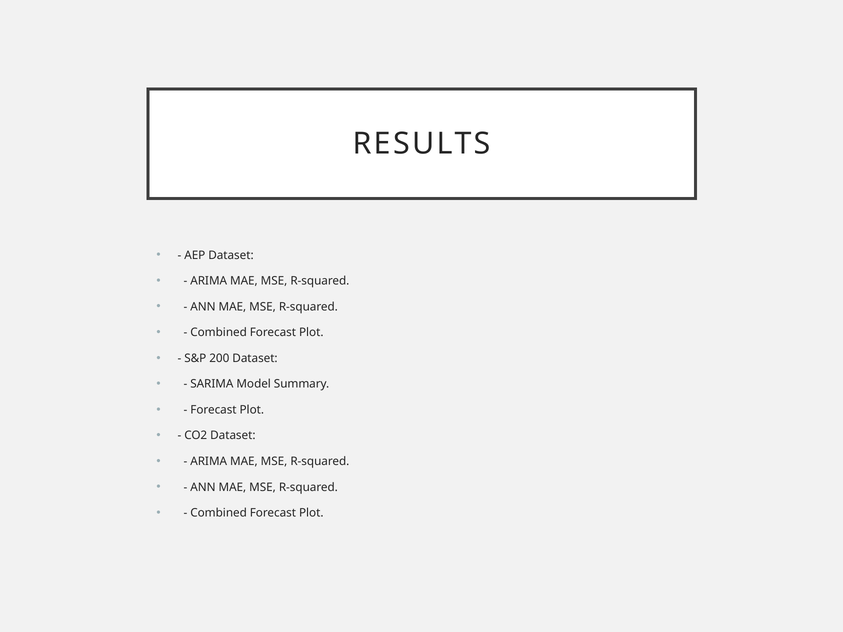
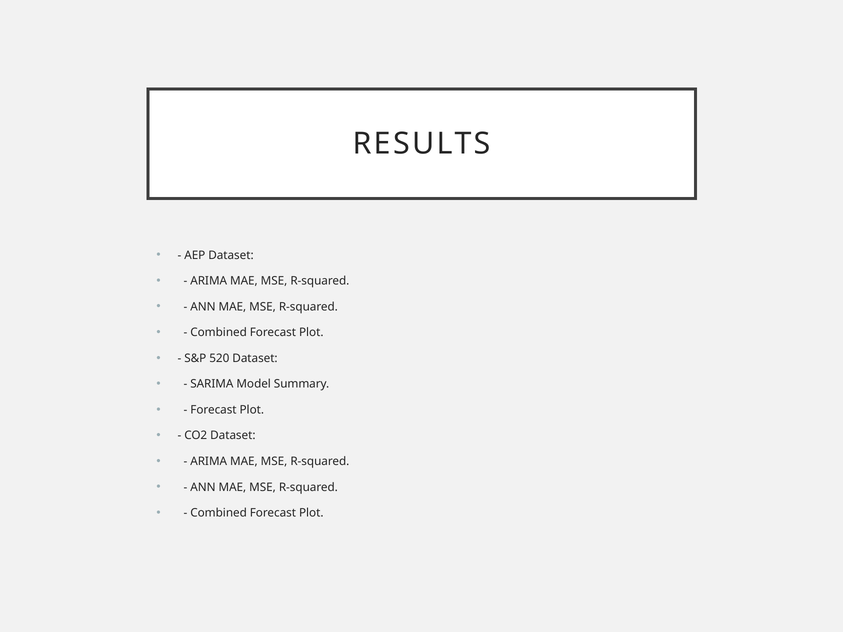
200: 200 -> 520 (219, 358)
